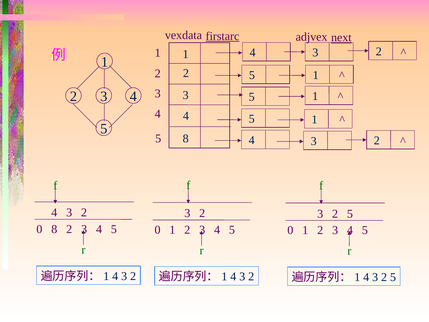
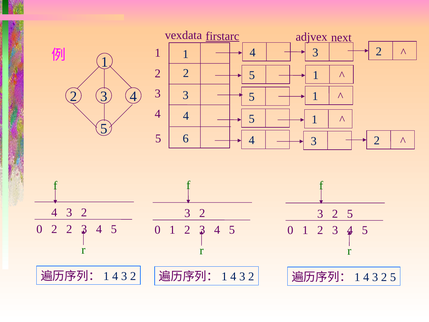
next underline: present -> none (341, 38)
5 8: 8 -> 6 (186, 139)
0 8: 8 -> 2 (54, 229)
